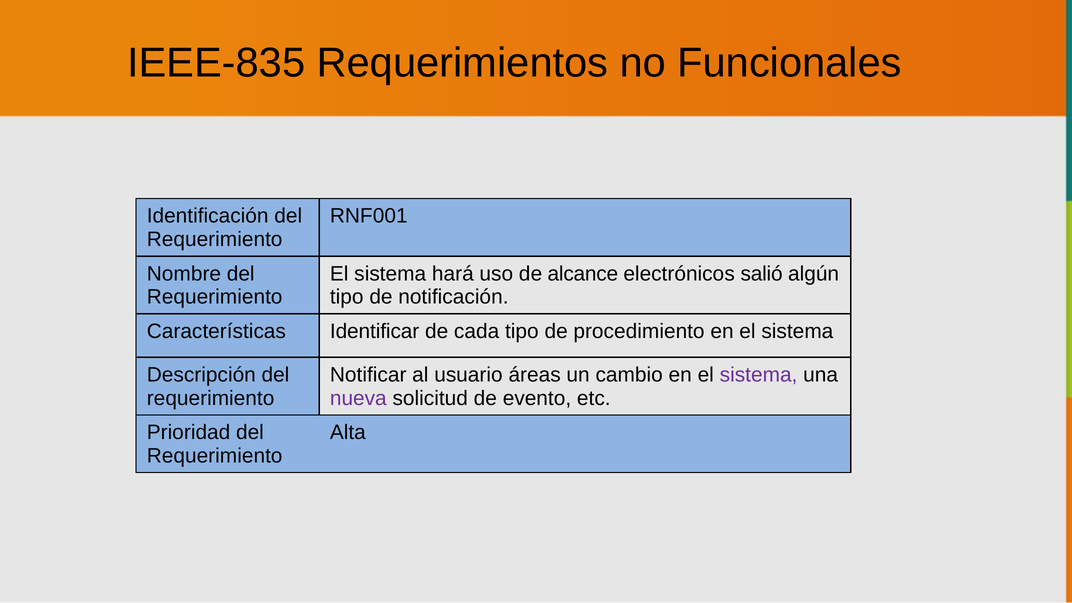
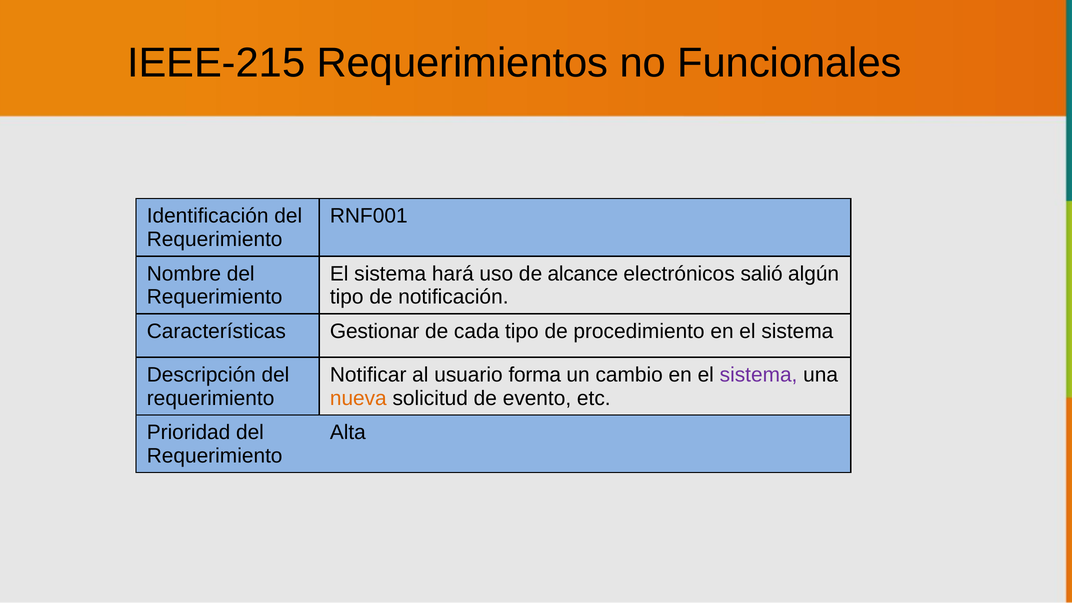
IEEE-835: IEEE-835 -> IEEE-215 (216, 63)
Identificar: Identificar -> Gestionar (375, 331)
áreas: áreas -> forma (535, 375)
nueva colour: purple -> orange (358, 398)
